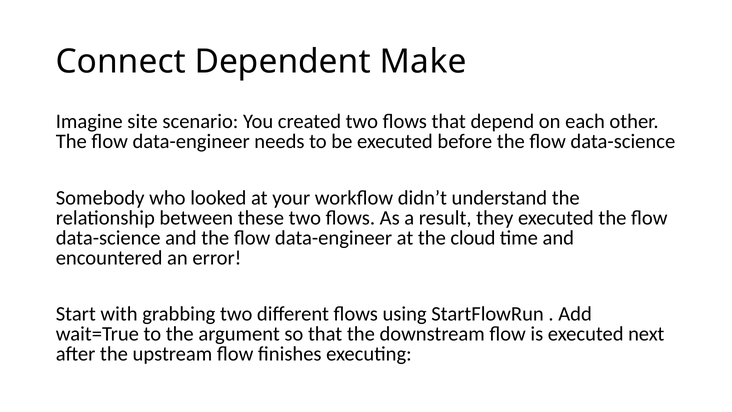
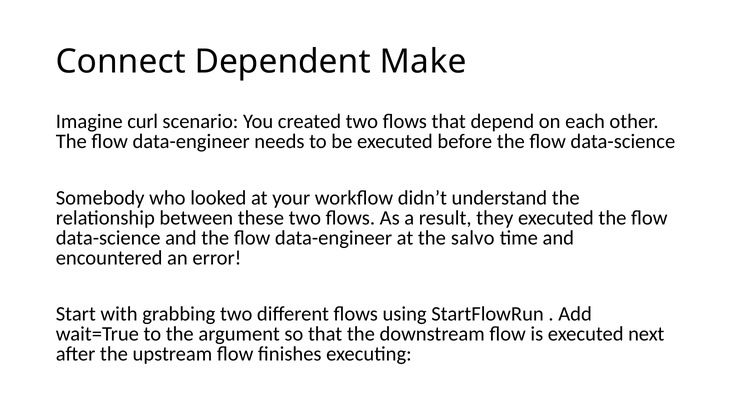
site: site -> curl (143, 122)
cloud: cloud -> salvo (473, 238)
